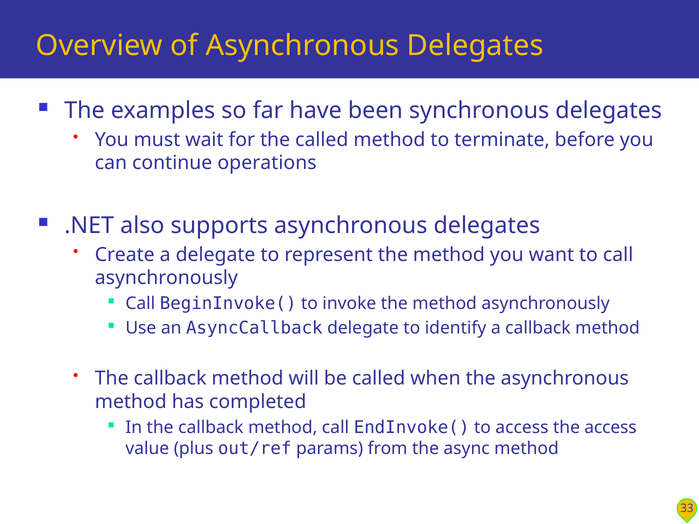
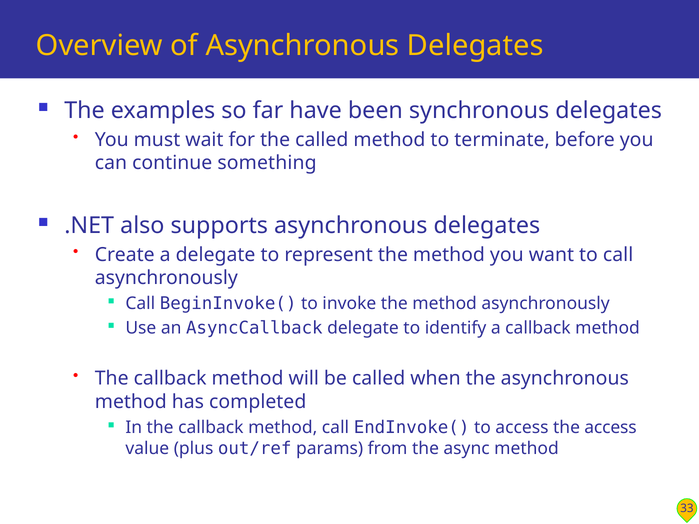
operations: operations -> something (267, 163)
